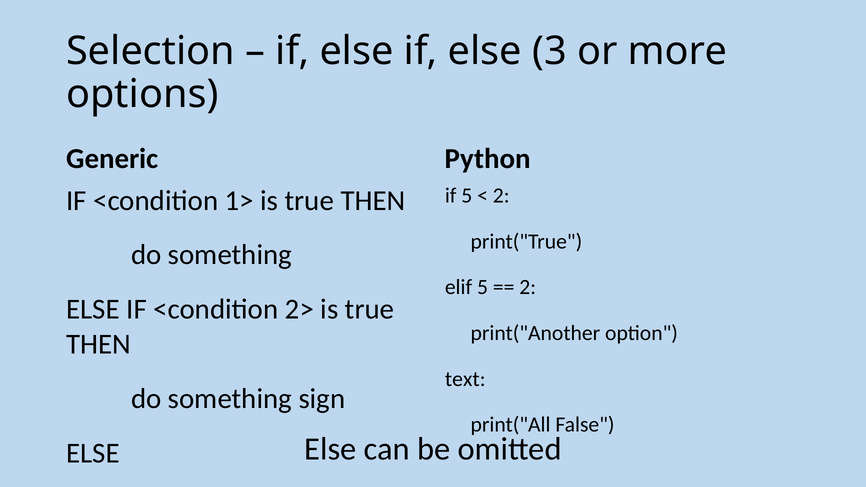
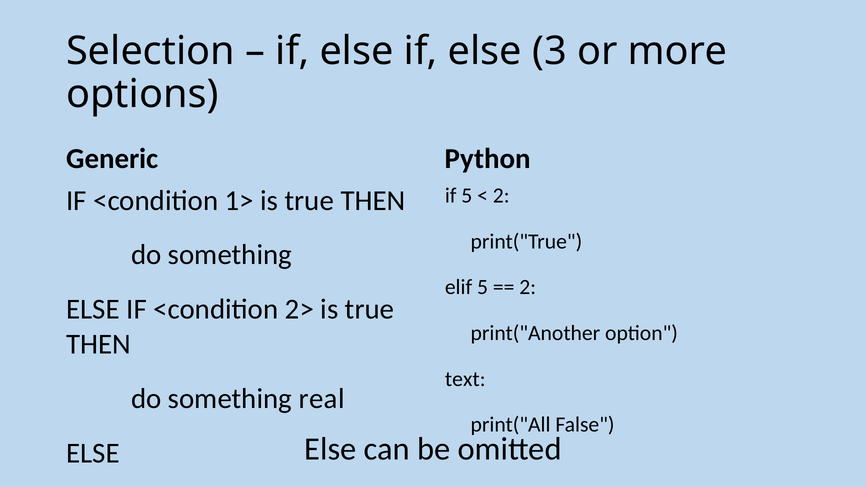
sign: sign -> real (322, 399)
